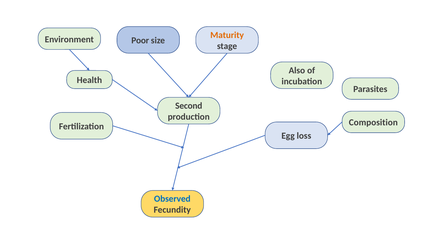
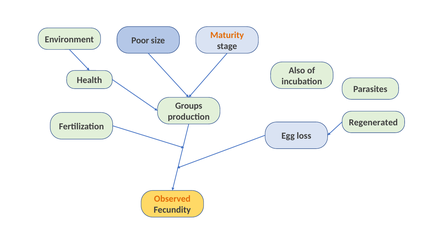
Second: Second -> Groups (189, 106)
Composition: Composition -> Regenerated (373, 122)
Observed colour: blue -> orange (172, 199)
